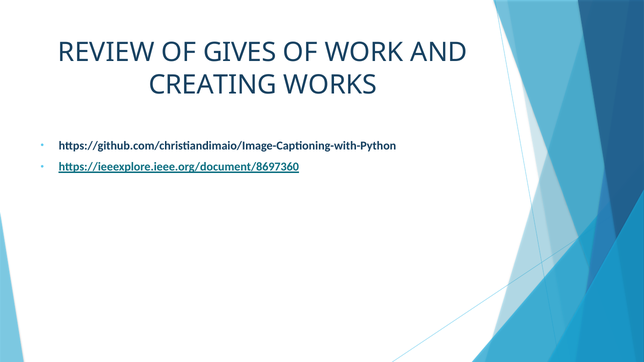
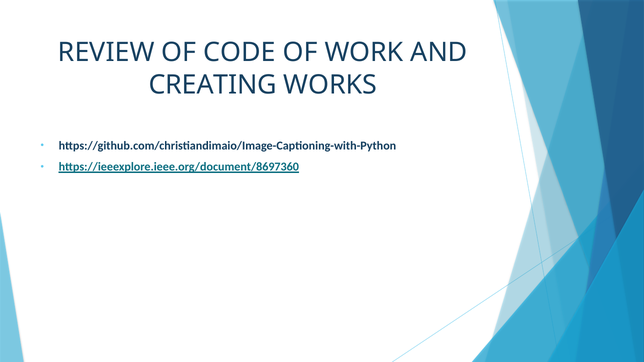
GIVES: GIVES -> CODE (240, 53)
